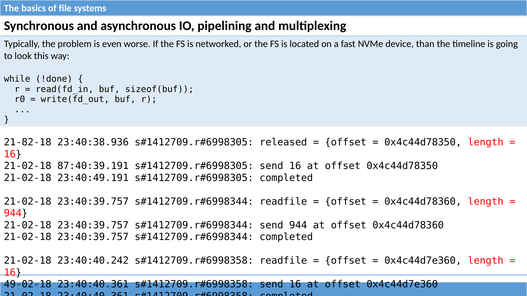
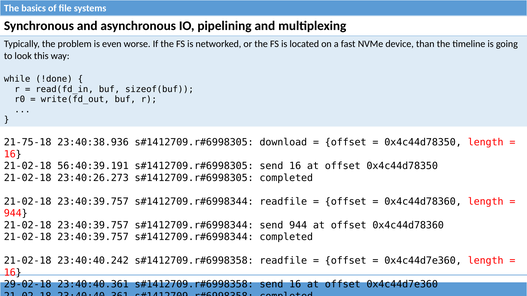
21-82-18: 21-82-18 -> 21-75-18 (28, 142)
released: released -> download (283, 142)
87:40:39.191: 87:40:39.191 -> 56:40:39.191 (93, 166)
23:40:49.191: 23:40:49.191 -> 23:40:26.273 (93, 178)
49-02-18: 49-02-18 -> 29-02-18 (28, 285)
